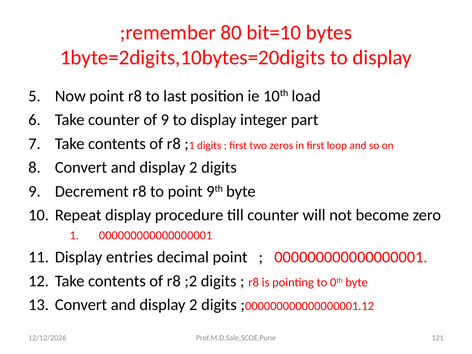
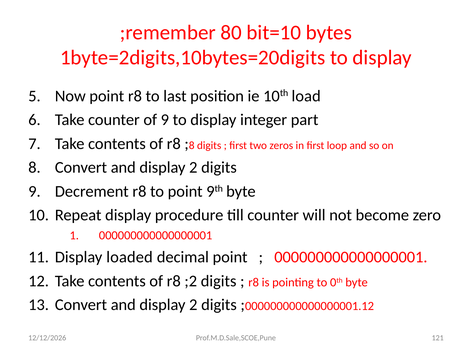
1: 1 -> 8 (192, 145)
entries: entries -> loaded (129, 257)
